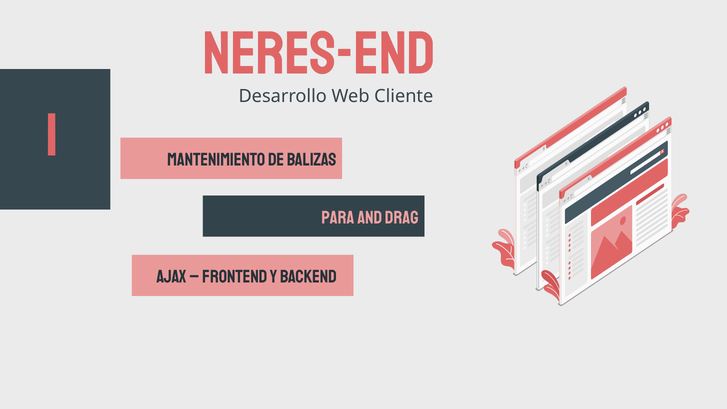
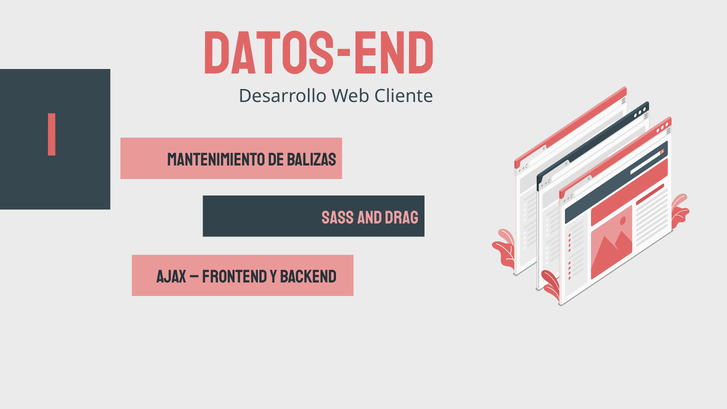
Neres-end: Neres-end -> Datos-end (319, 54)
PARA: PARA -> SASS (338, 218)
